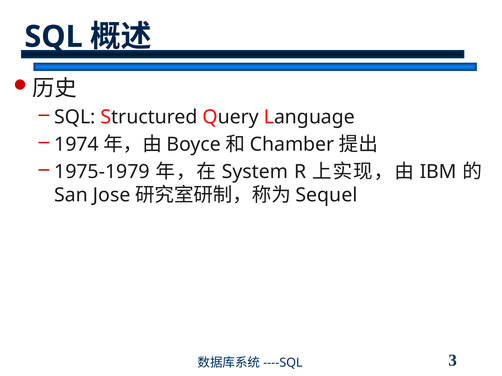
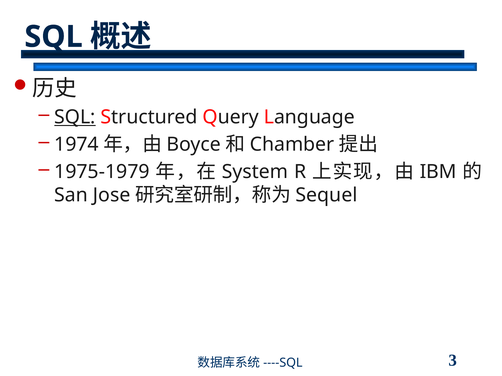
SQL underline: none -> present (75, 117)
